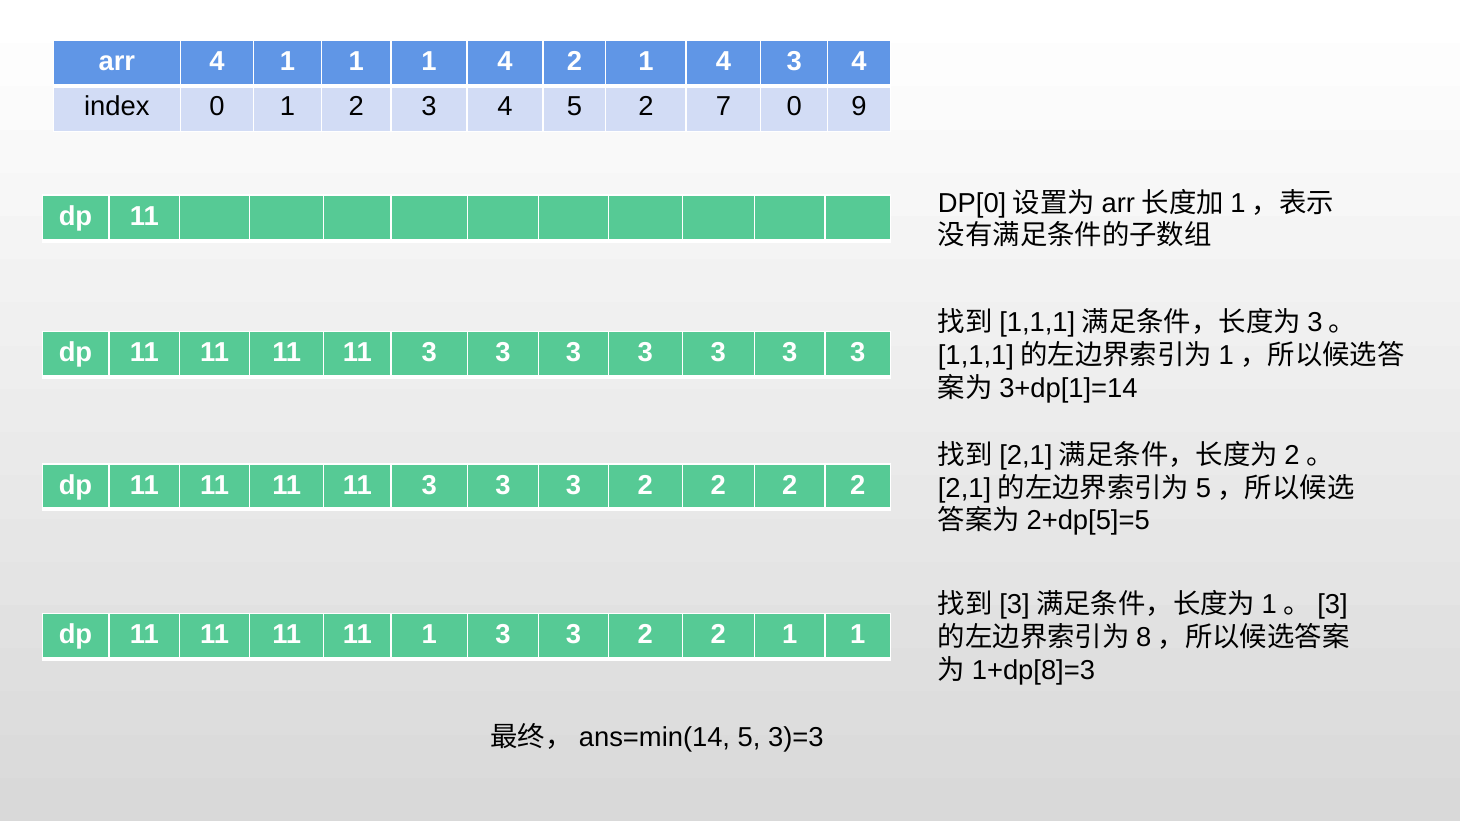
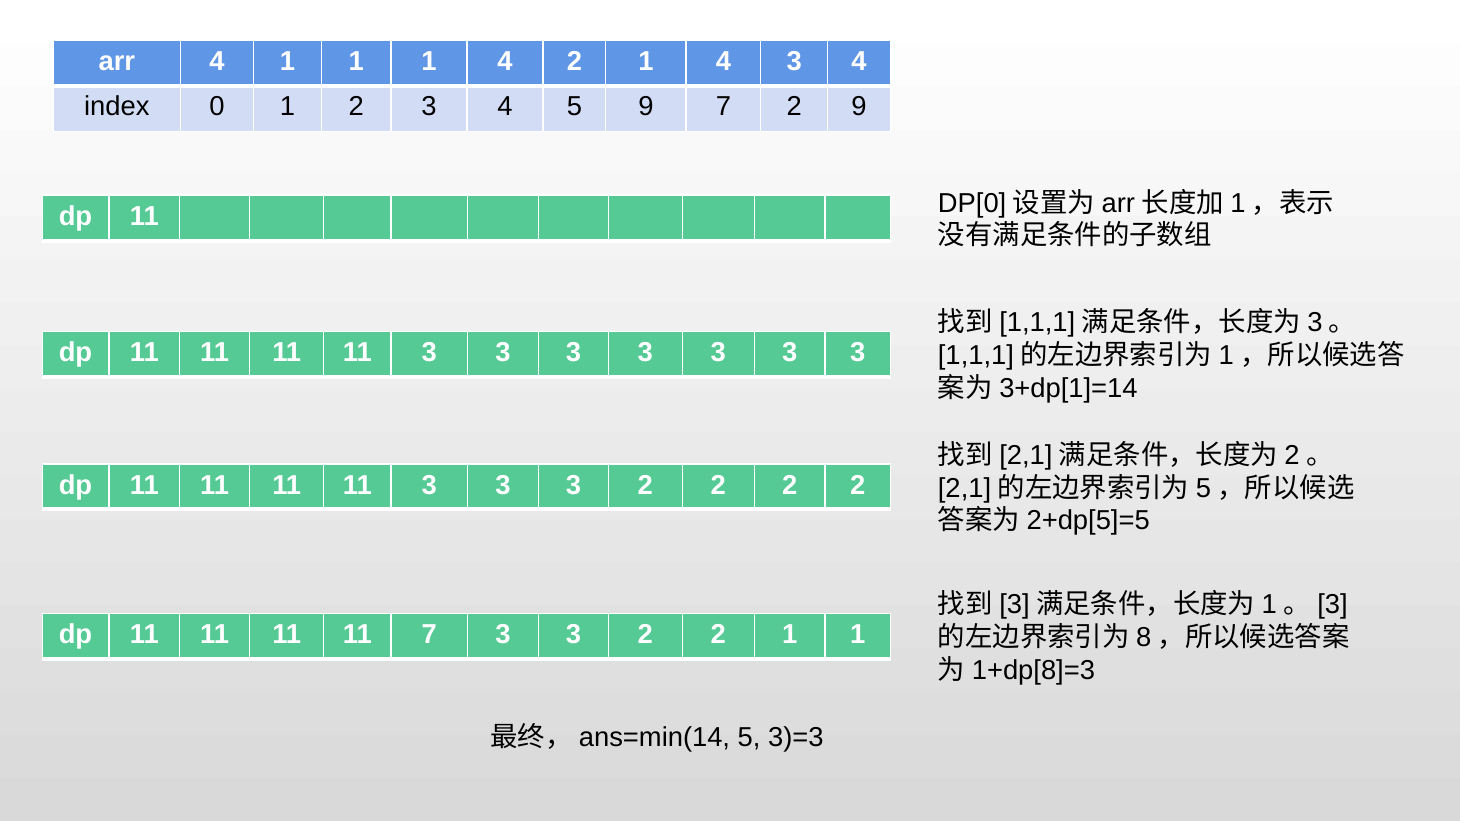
5 2: 2 -> 9 (646, 107)
7 0: 0 -> 2 (794, 107)
11 1: 1 -> 7 (429, 635)
